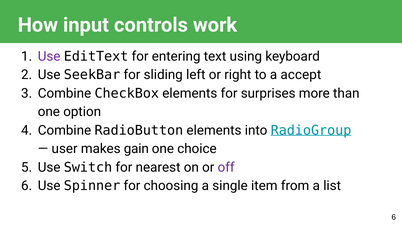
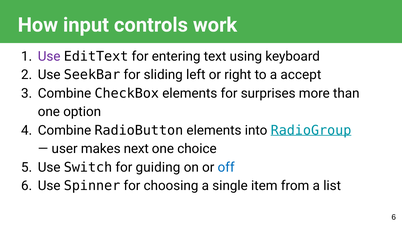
gain: gain -> next (136, 149)
nearest: nearest -> guiding (158, 167)
off colour: purple -> blue (226, 167)
